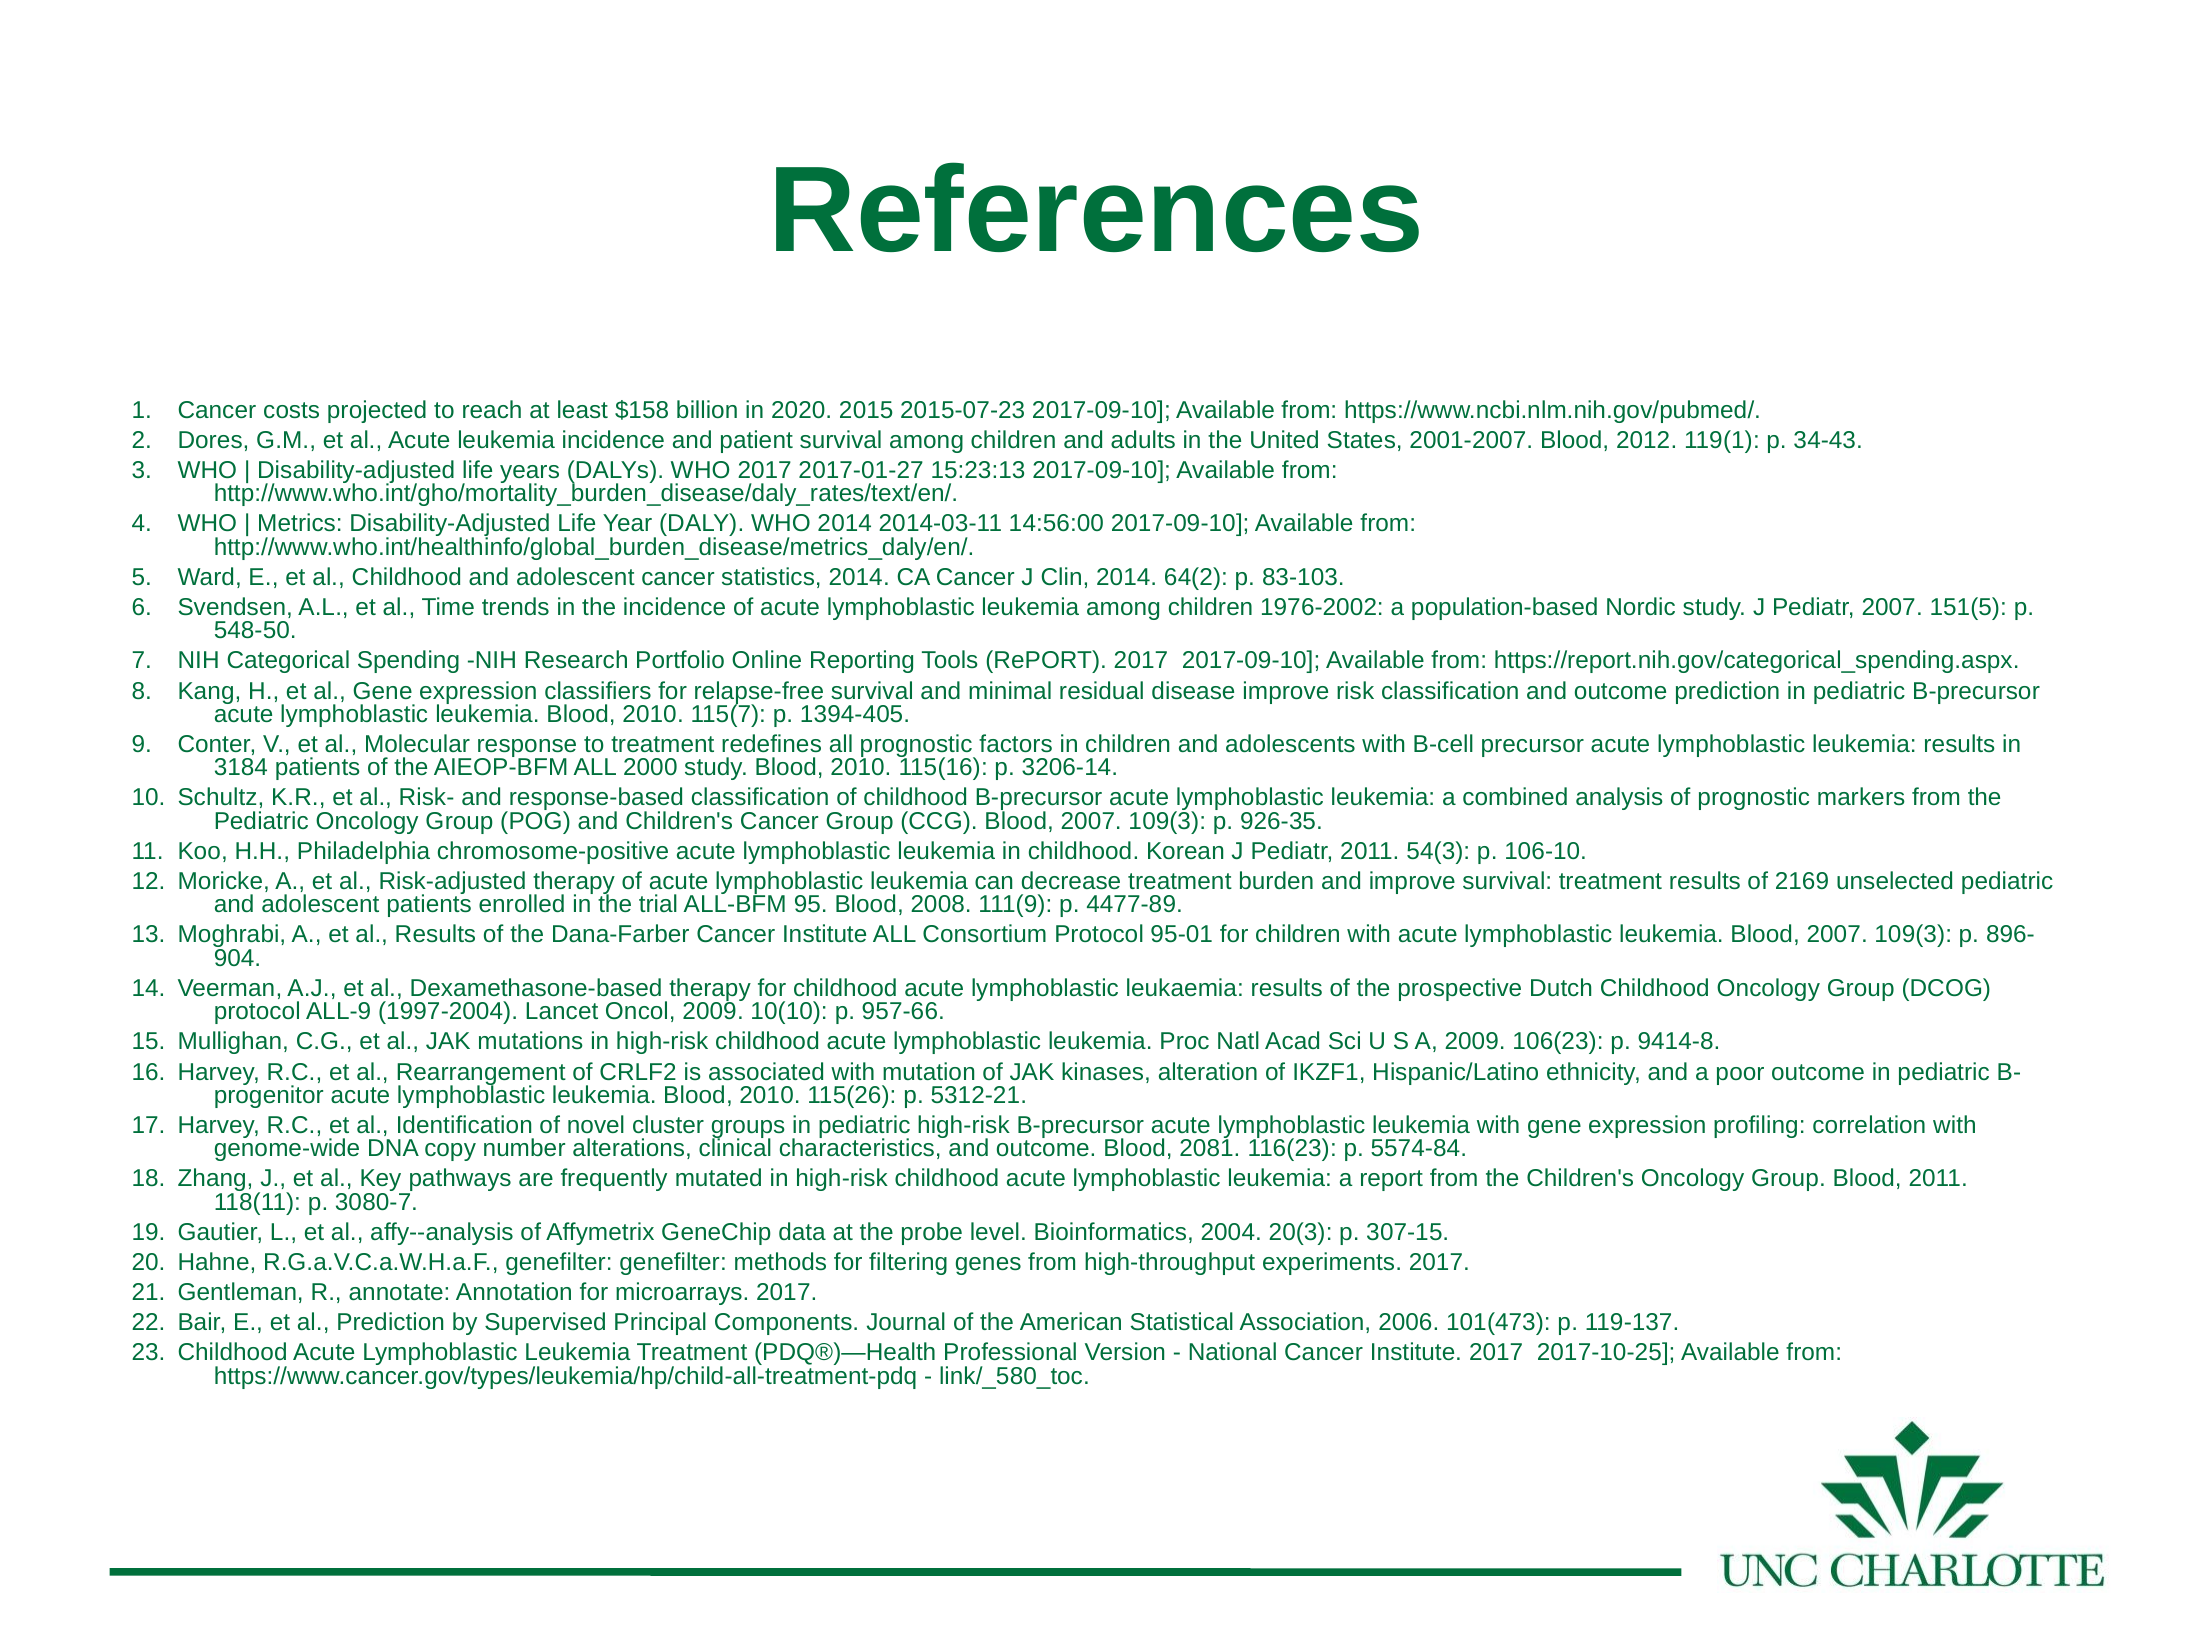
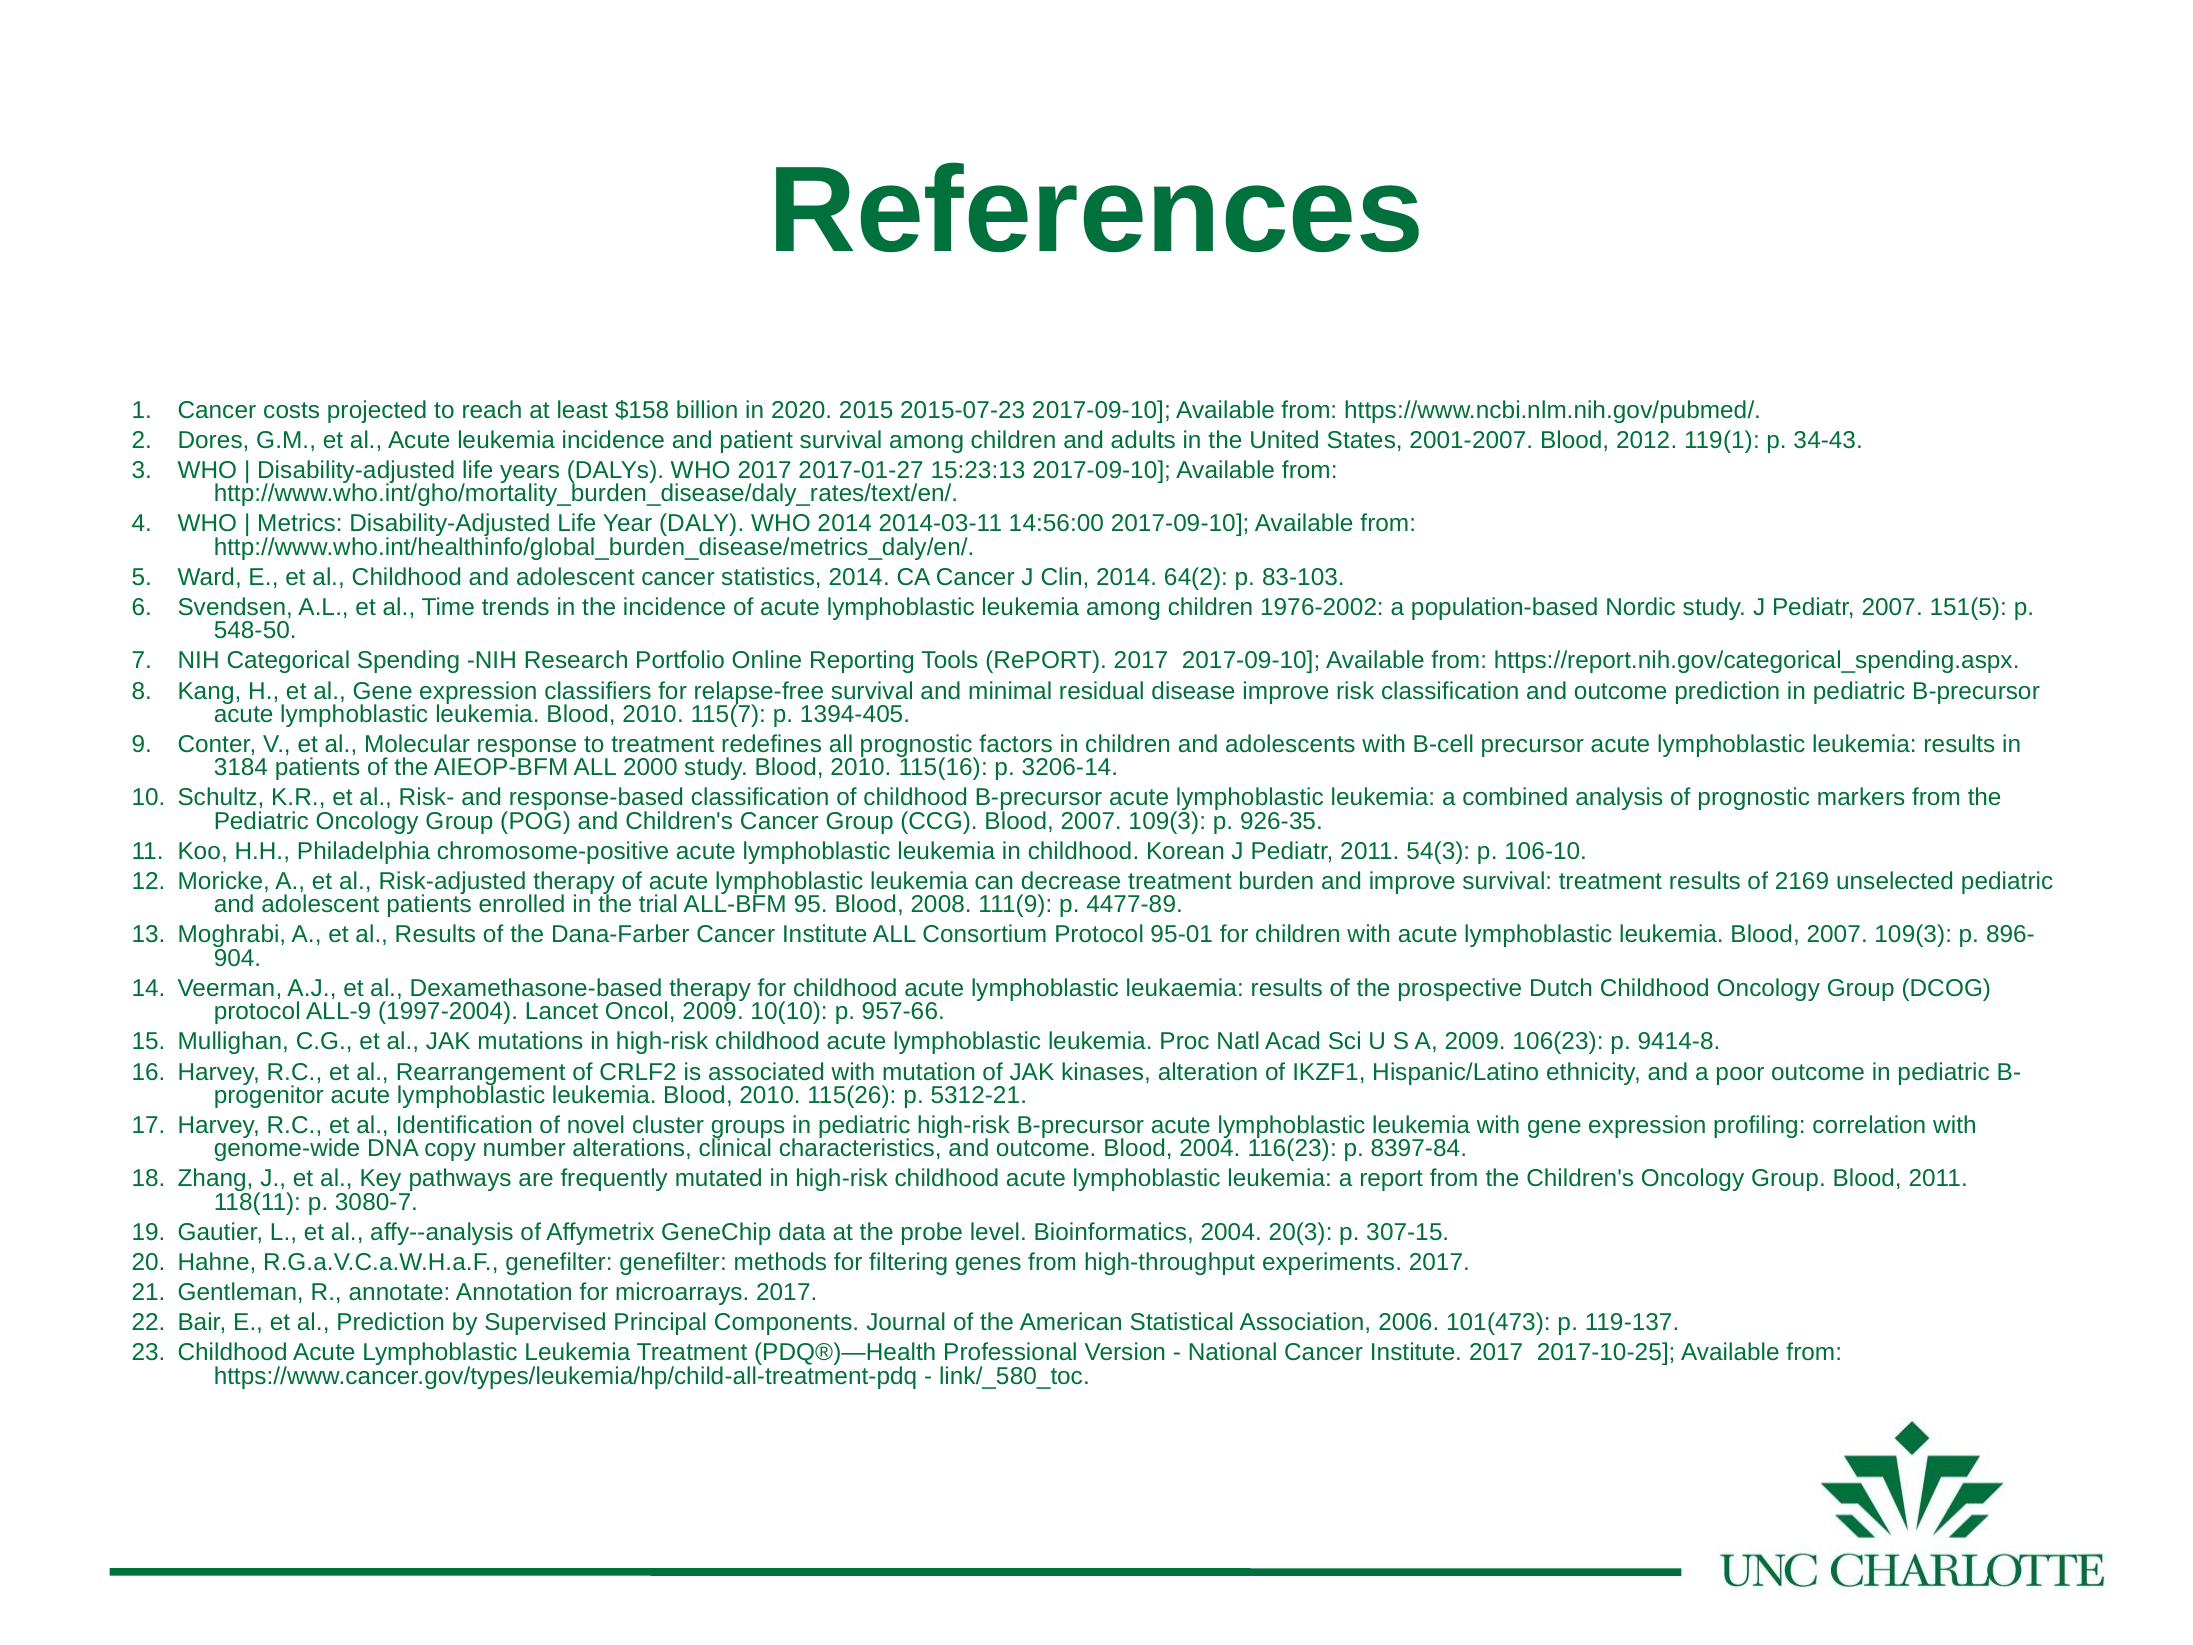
Blood 2081: 2081 -> 2004 (1210, 1149)
5574-84: 5574-84 -> 8397-84 (1419, 1149)
